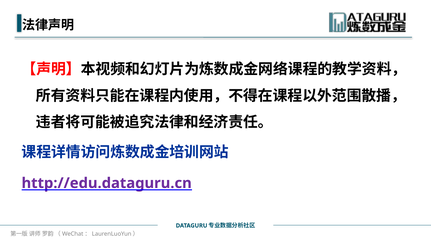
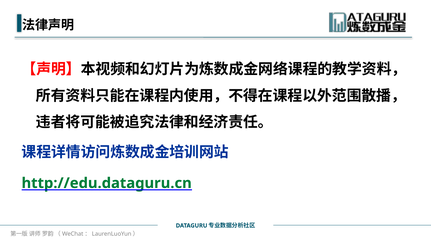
http://edu.dataguru.cn colour: purple -> green (107, 183)
